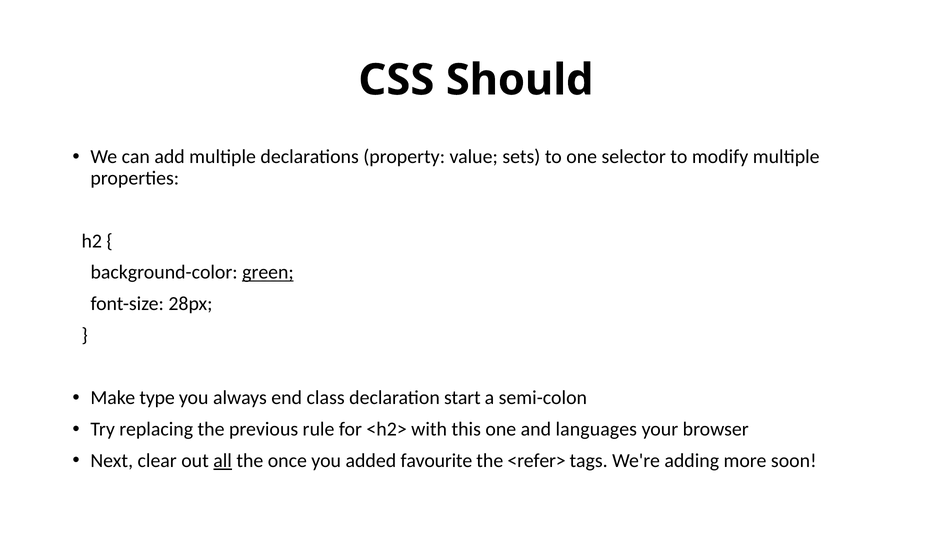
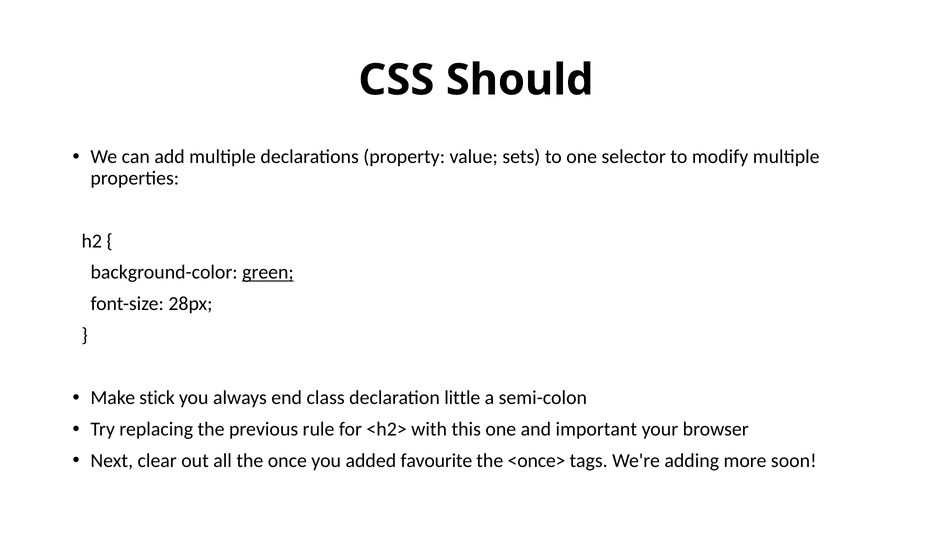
type: type -> stick (157, 398)
start: start -> little (462, 398)
languages: languages -> important (596, 429)
all underline: present -> none (223, 460)
<refer>: <refer> -> <once> (537, 460)
